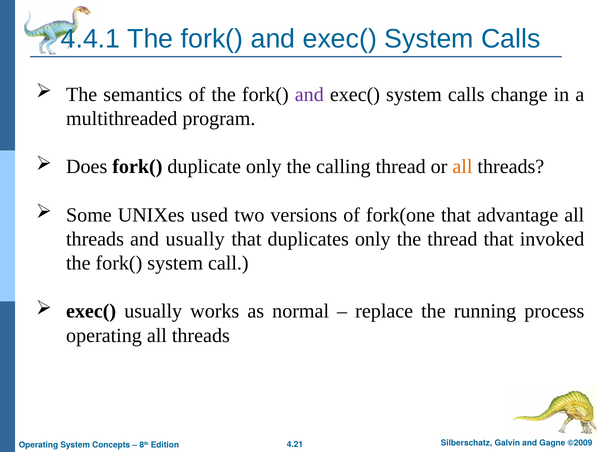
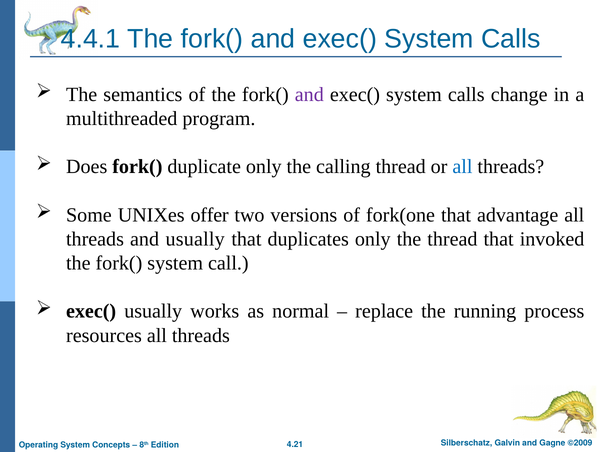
all colour: orange -> blue (462, 167)
used: used -> offer (210, 215)
operating: operating -> resources (104, 335)
